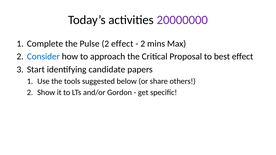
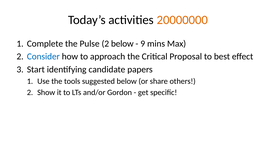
20000000 colour: purple -> orange (182, 20)
2 effect: effect -> below (122, 44)
2: 2 -> 9 (143, 44)
